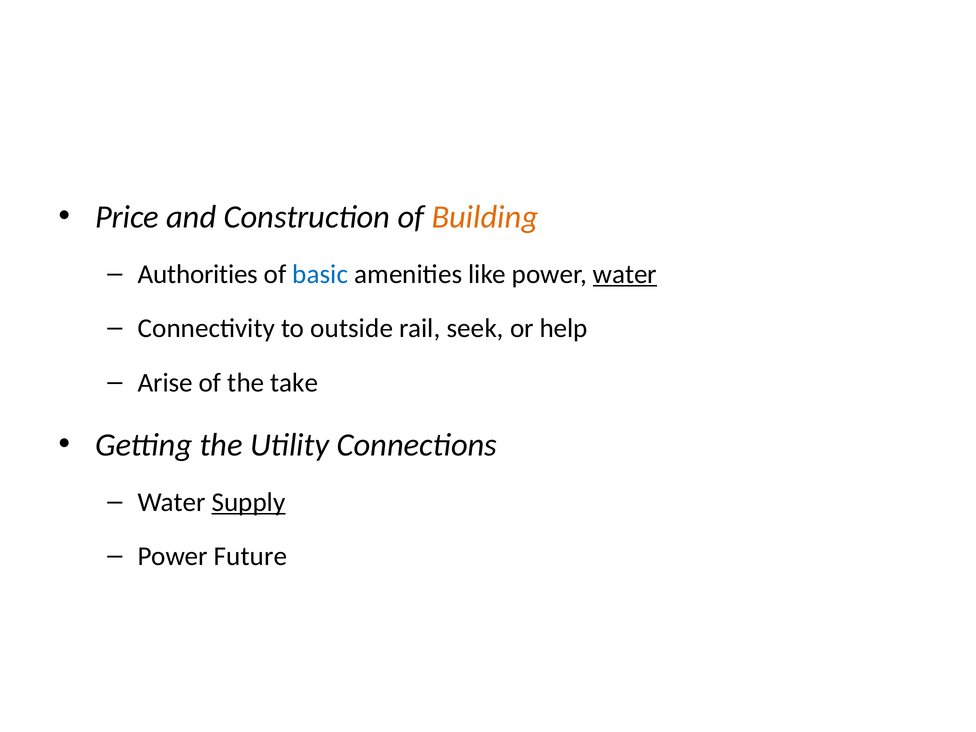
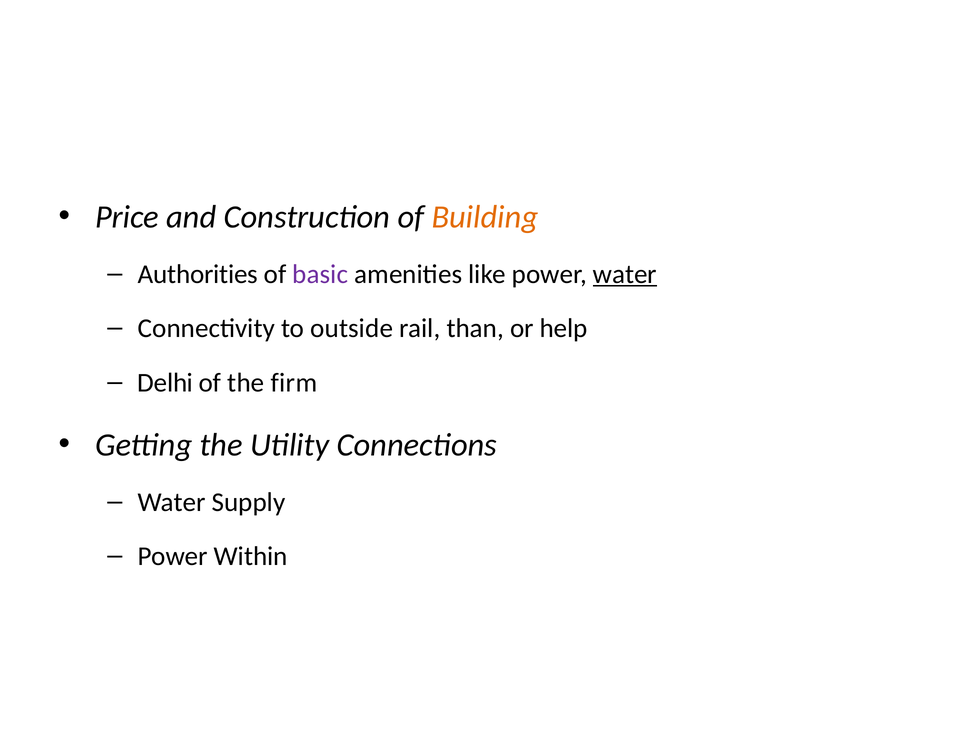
basic colour: blue -> purple (320, 274)
seek: seek -> than (475, 328)
Arise: Arise -> Delhi (165, 383)
take: take -> firm (294, 383)
Supply underline: present -> none (249, 502)
Future: Future -> Within (251, 556)
